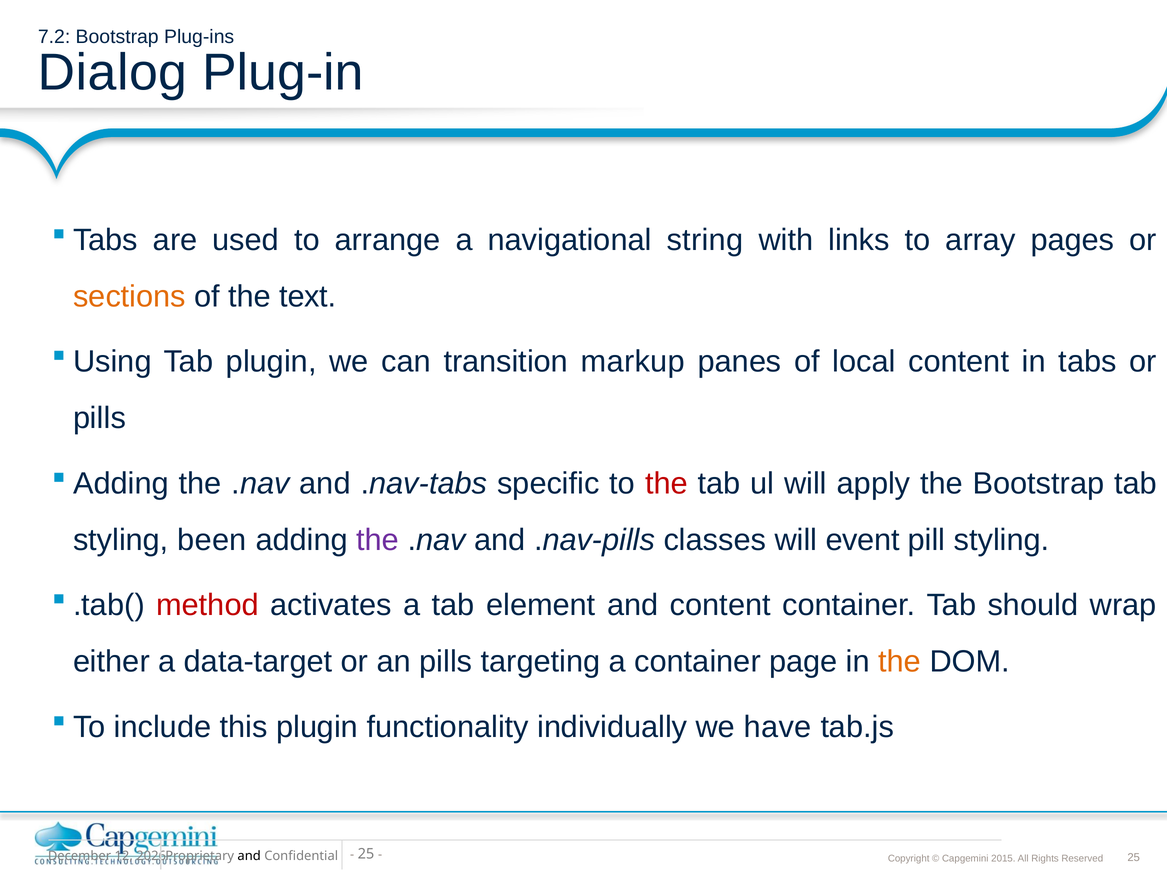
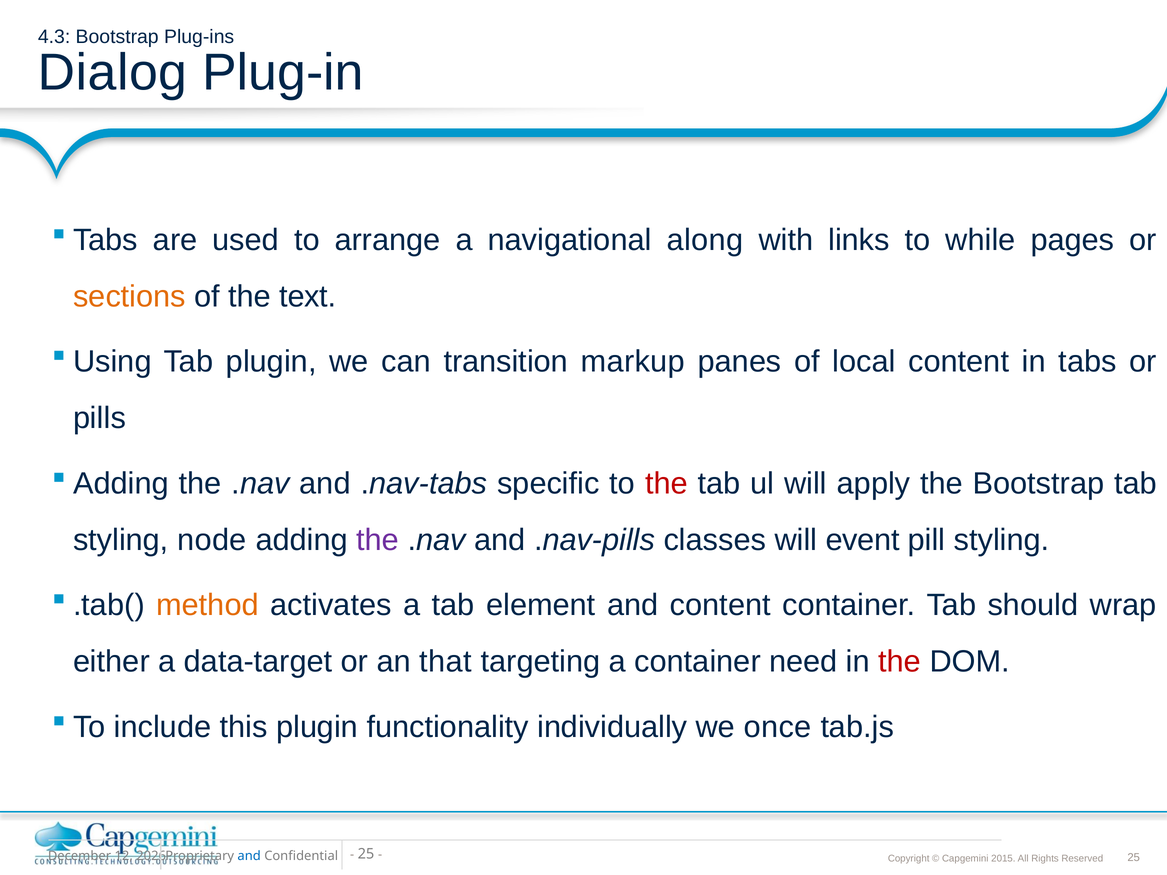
7.2: 7.2 -> 4.3 (54, 37)
string: string -> along (705, 240)
array: array -> while (980, 240)
been: been -> node (212, 540)
method colour: red -> orange (207, 605)
an pills: pills -> that (446, 662)
page: page -> need (803, 662)
the colour: orange -> red (900, 662)
have: have -> once (778, 727)
and colour: black -> blue (249, 856)
